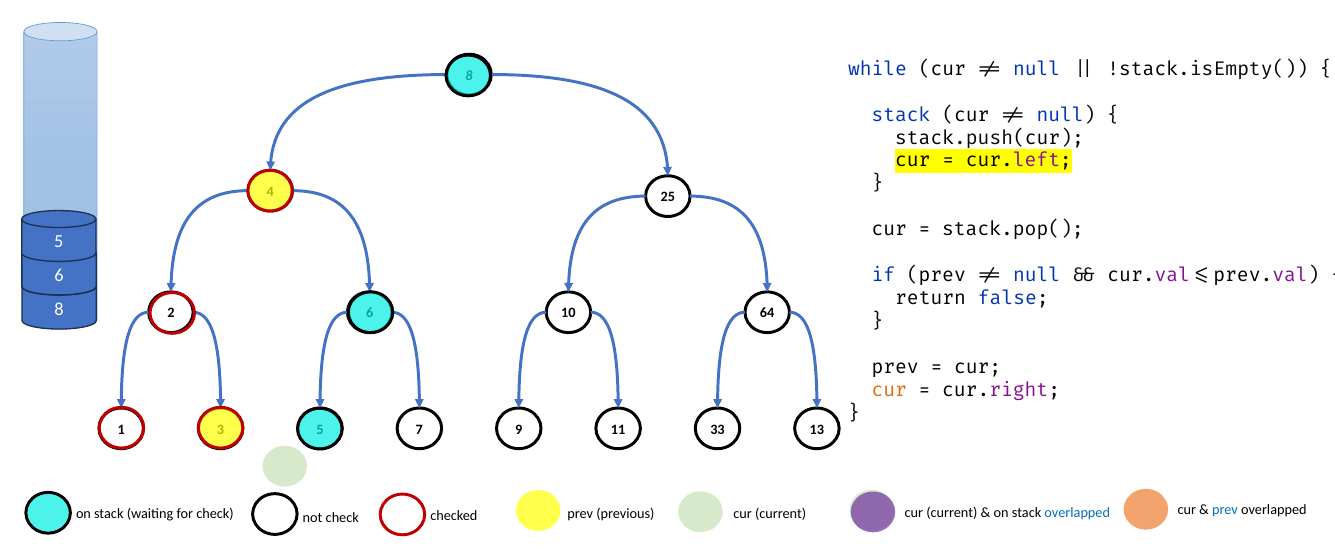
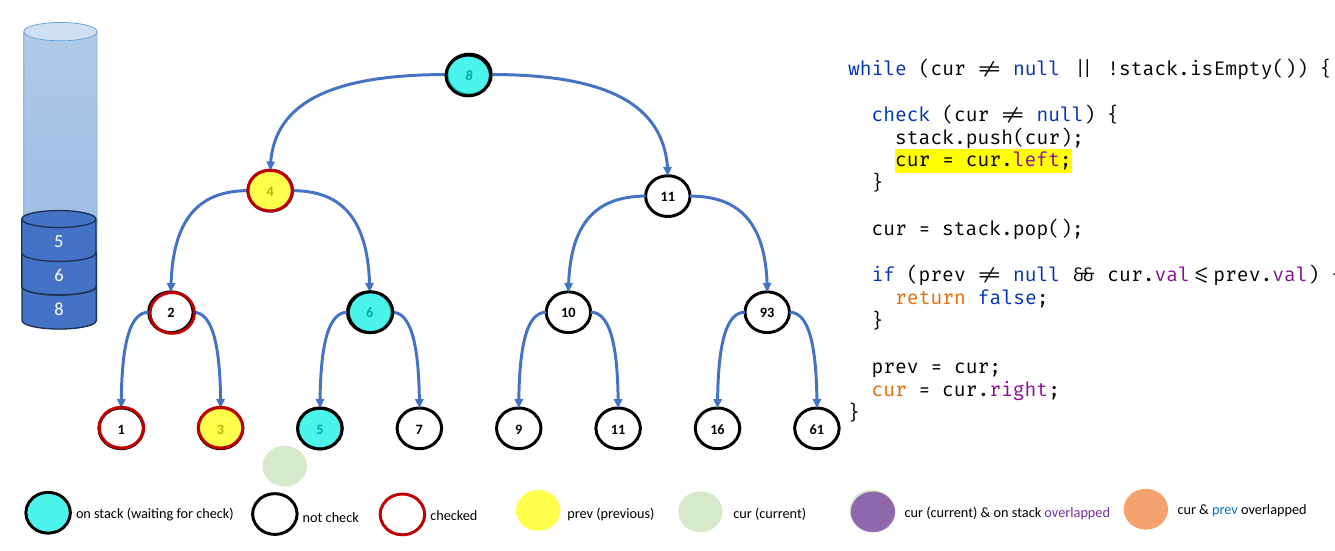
stack: stack -> check (901, 115)
25: 25 -> 11 (668, 197)
return colour: black -> orange (931, 299)
64: 64 -> 93 (767, 314)
33: 33 -> 16 (717, 430)
13: 13 -> 61 (817, 430)
overlapped colour: blue -> purple (1077, 513)
